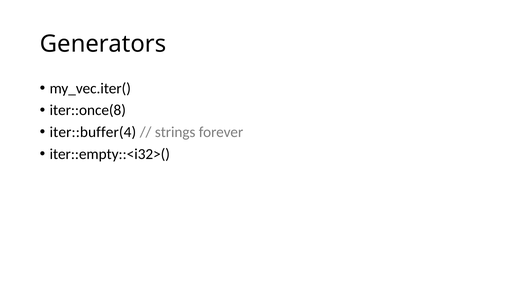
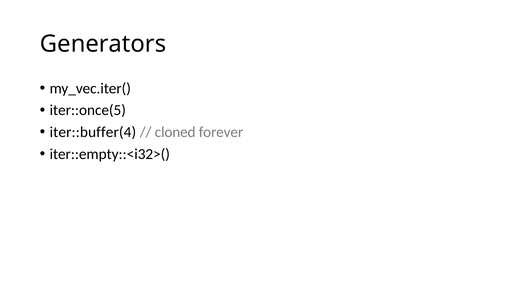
iter::once(8: iter::once(8 -> iter::once(5 (88, 110)
strings: strings -> cloned (175, 132)
